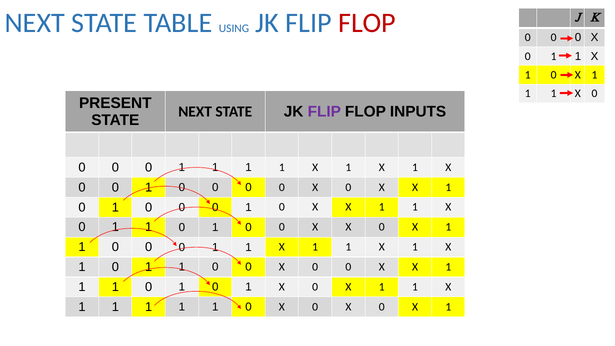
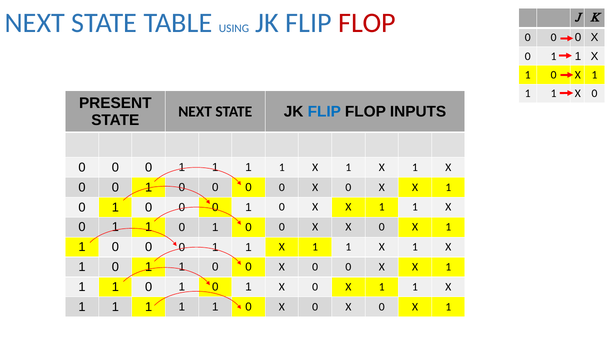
FLIP colour: purple -> blue (324, 112)
